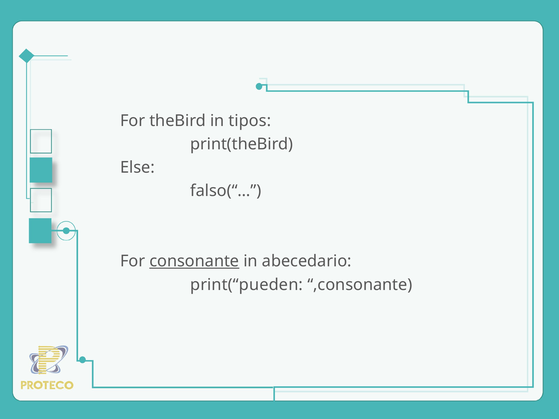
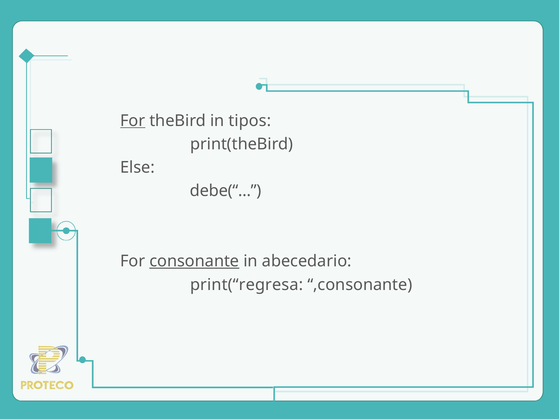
For underline: none -> present (133, 121)
falso(“…: falso(“… -> debe(“… (226, 191)
print(“pueden: print(“pueden -> print(“regresa (247, 285)
